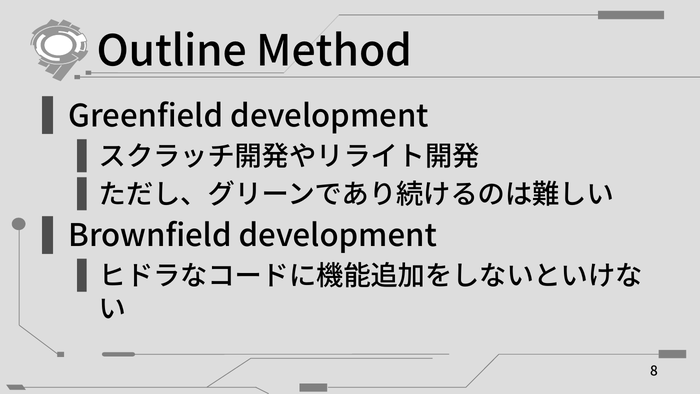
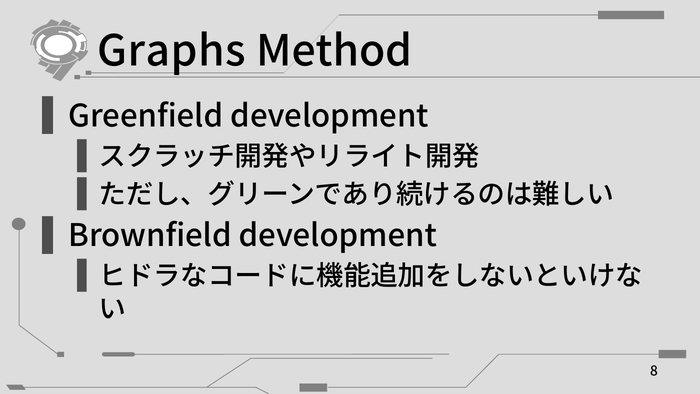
Outline: Outline -> Graphs (171, 52)
